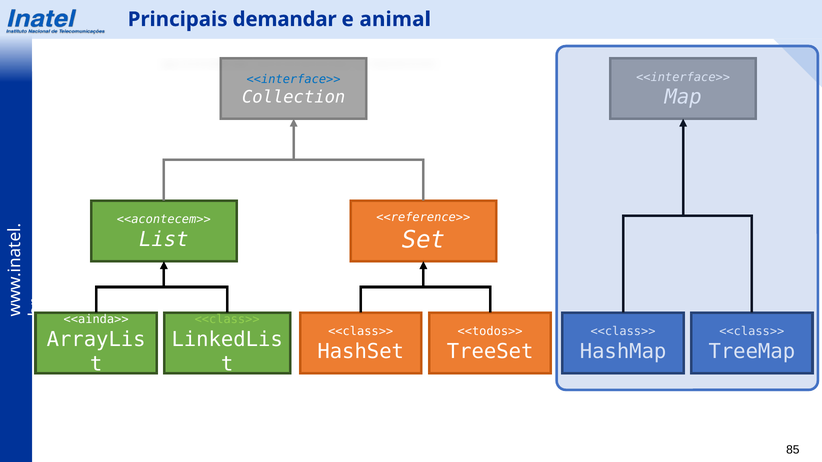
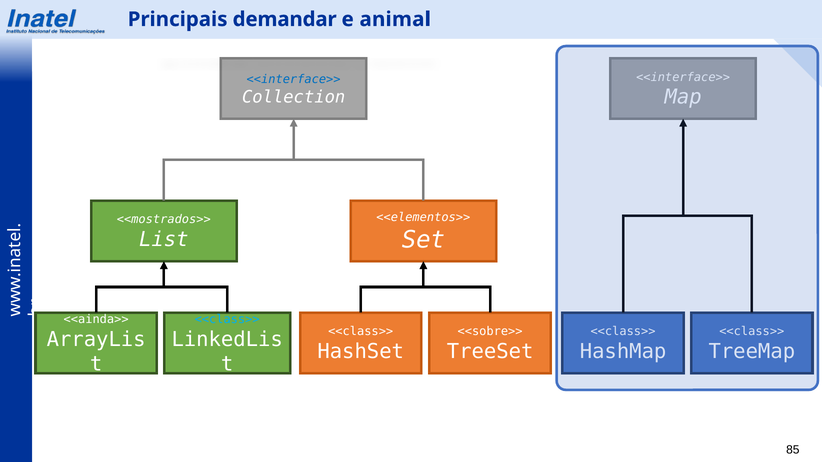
<<reference>>: <<reference>> -> <<elementos>> (423, 218)
<<acontecem>>: <<acontecem>> -> <<mostrados>> (164, 220)
<<class>> colour: light green -> light blue (227, 319)
<<todos>>: <<todos>> -> <<sobre>> (490, 332)
